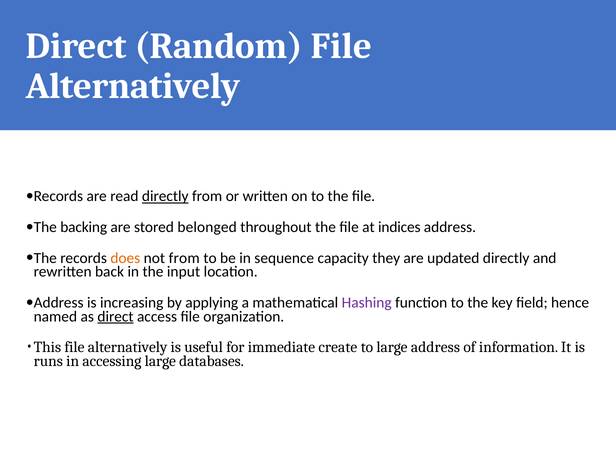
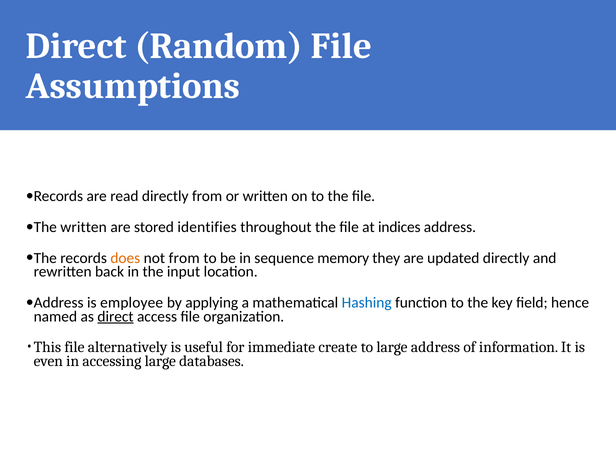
Alternatively: Alternatively -> Assumptions (133, 86)
directly underline: present -> none (165, 196)
The backing: backing -> written (84, 227)
belonged: belonged -> identifies (207, 227)
capacity: capacity -> memory (343, 258)
increasing: increasing -> employee (132, 303)
Hashing colour: purple -> blue (367, 303)
runs: runs -> even (48, 361)
